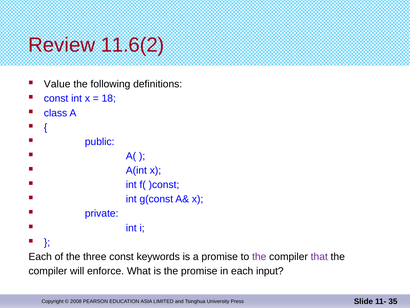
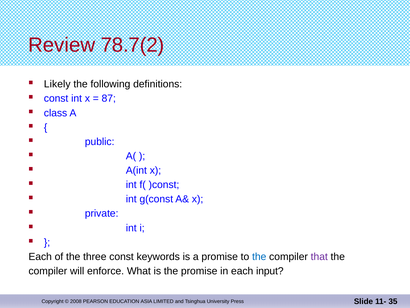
11.6(2: 11.6(2 -> 78.7(2 (133, 45)
Value: Value -> Likely (57, 84)
18: 18 -> 87 (109, 98)
the colour: purple -> blue (259, 256)
